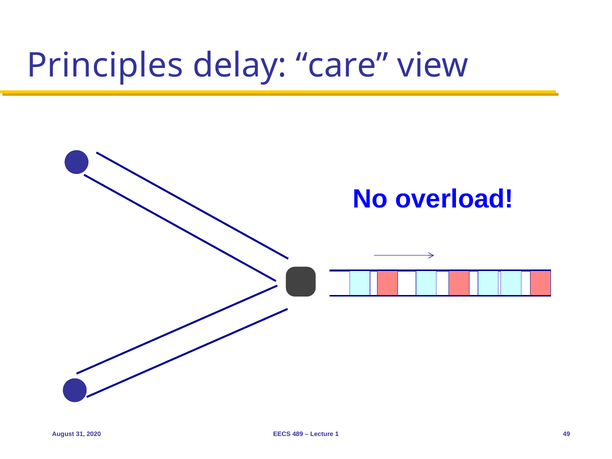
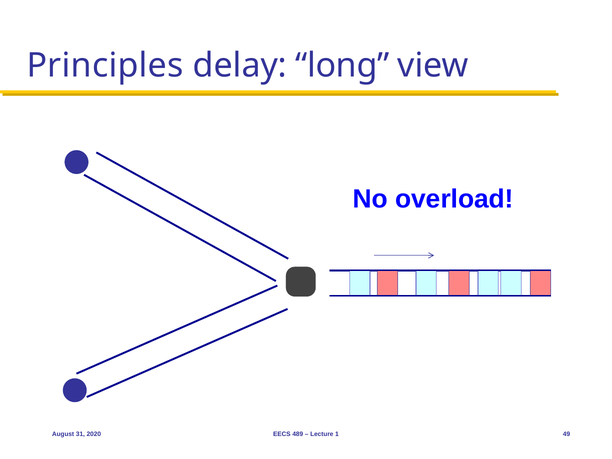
care: care -> long (342, 66)
